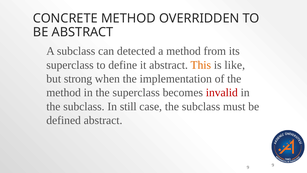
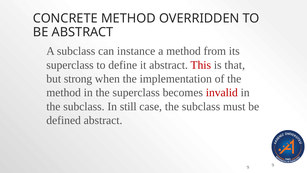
detected: detected -> instance (136, 51)
This colour: orange -> red (201, 65)
like: like -> that (235, 65)
